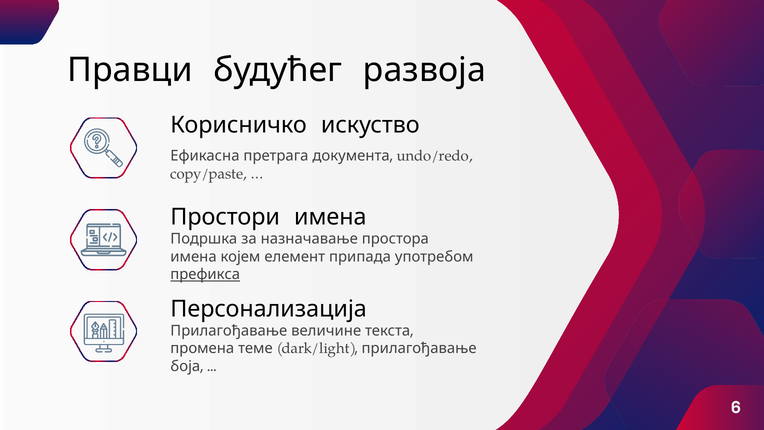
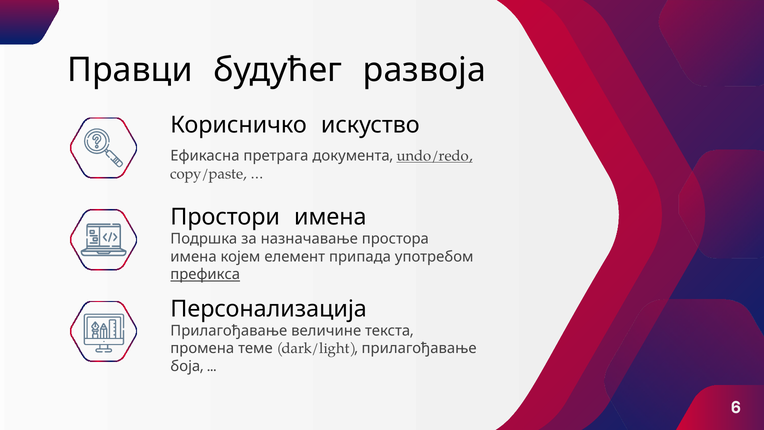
undo/redo underline: none -> present (435, 156)
